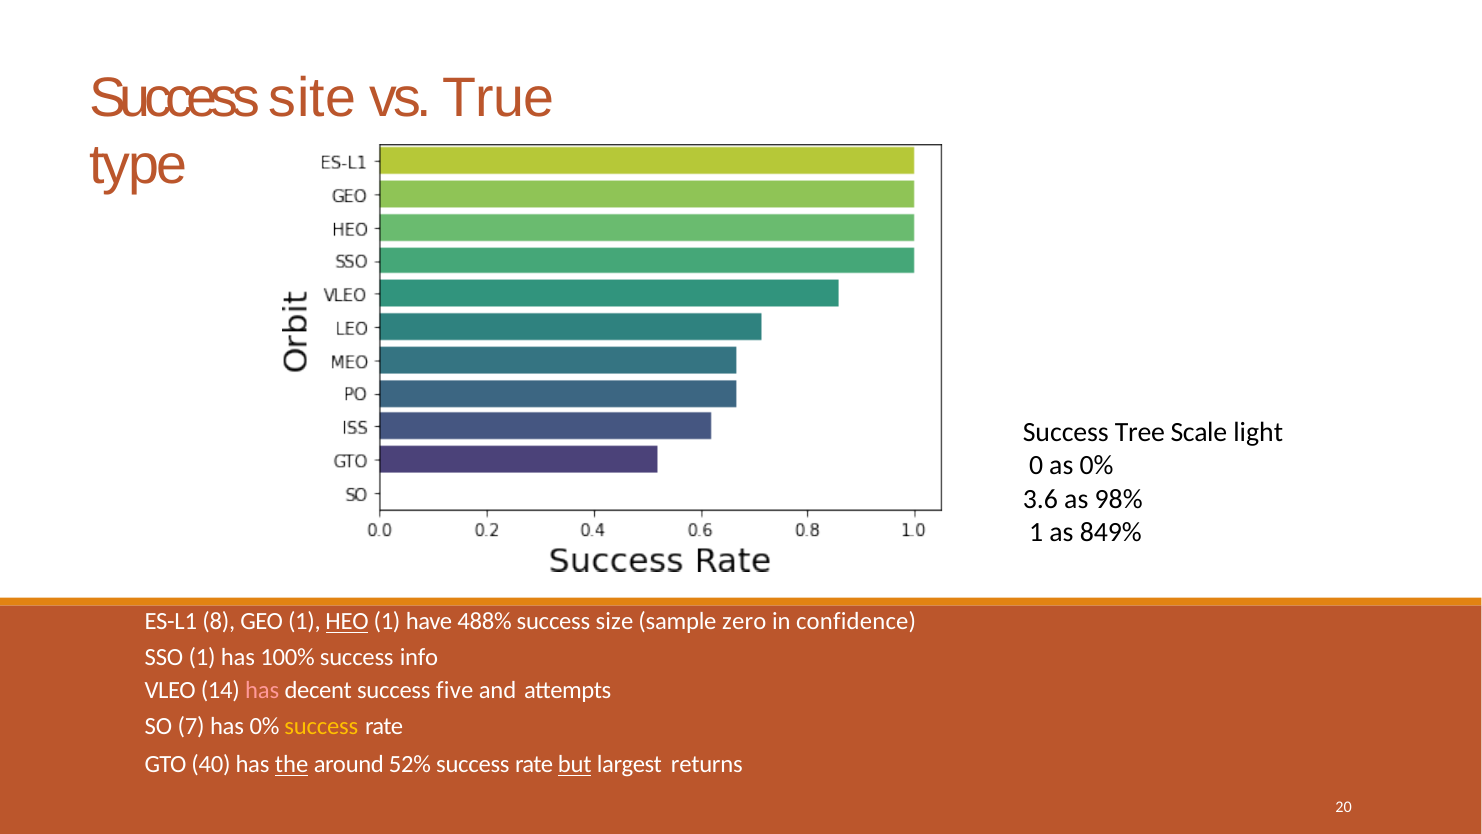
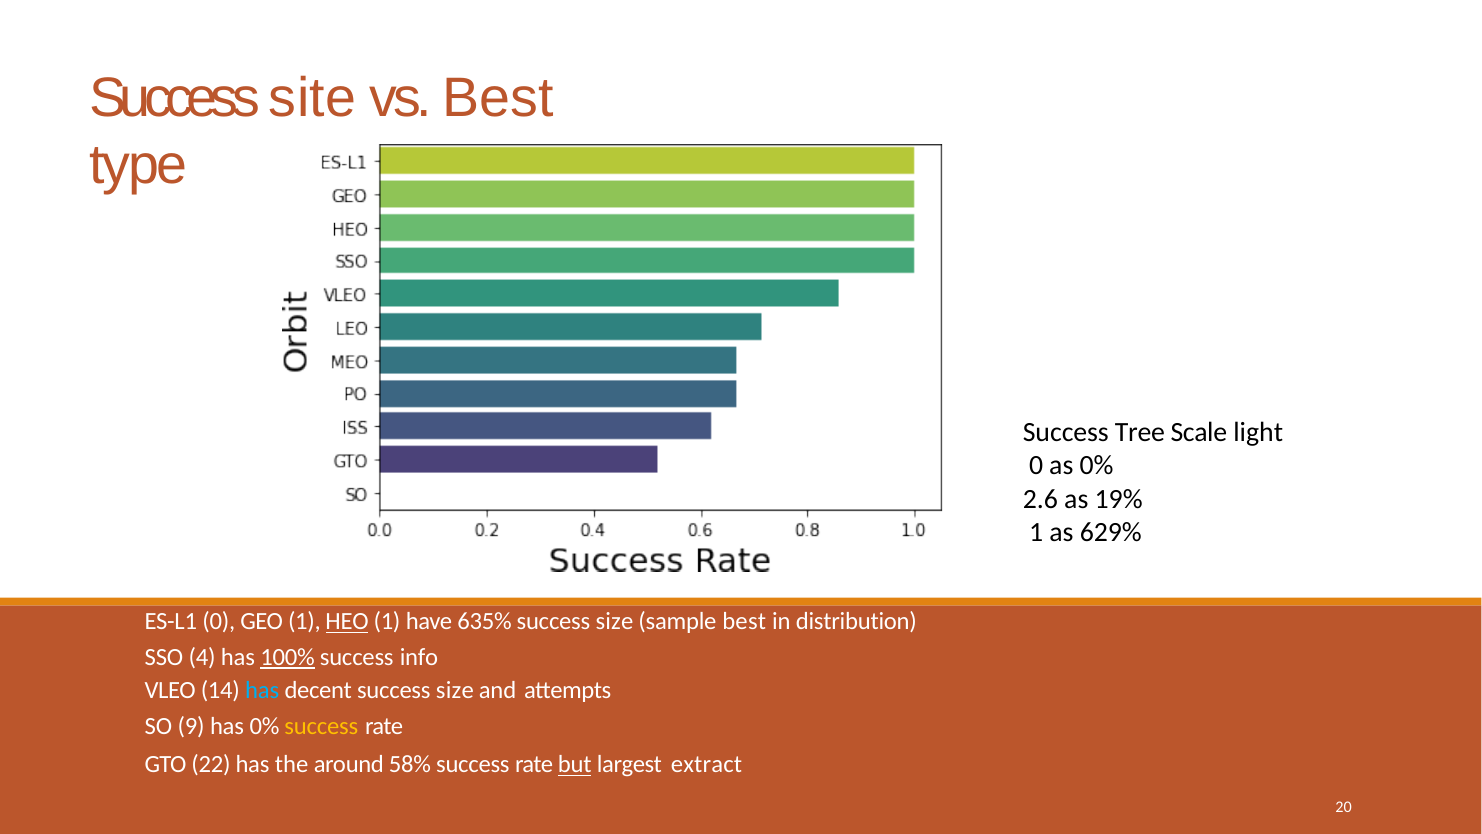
vs True: True -> Best (498, 98)
3.6: 3.6 -> 2.6 (1040, 499)
98%: 98% -> 19% (1119, 499)
849%: 849% -> 629% (1111, 532)
ES-L1 8: 8 -> 0 (219, 621)
488%: 488% -> 635% (485, 621)
sample zero: zero -> best (744, 621)
confidence: confidence -> distribution (856, 621)
SSO 1: 1 -> 4 (202, 657)
100% underline: none -> present (288, 657)
has colour: pink -> light blue (262, 690)
decent success five: five -> size (455, 690)
7: 7 -> 9 (191, 726)
40: 40 -> 22 (211, 764)
the underline: present -> none (292, 764)
52%: 52% -> 58% (410, 764)
returns: returns -> extract (707, 764)
